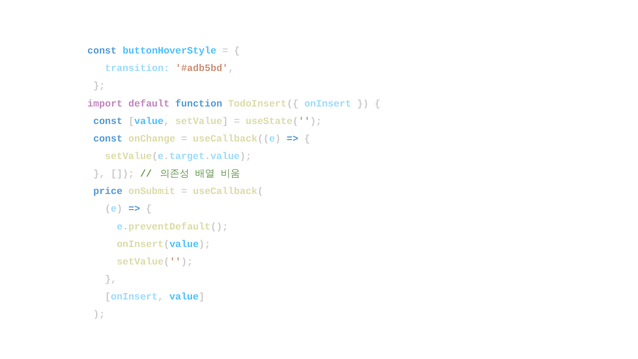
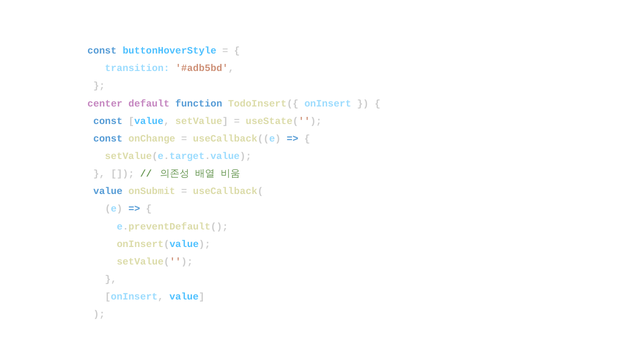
import: import -> center (105, 103)
price: price -> value (108, 191)
